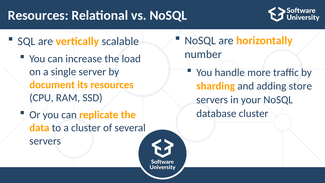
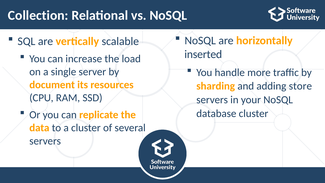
Resources: Resources -> Collection (38, 15)
number: number -> inserted (203, 54)
